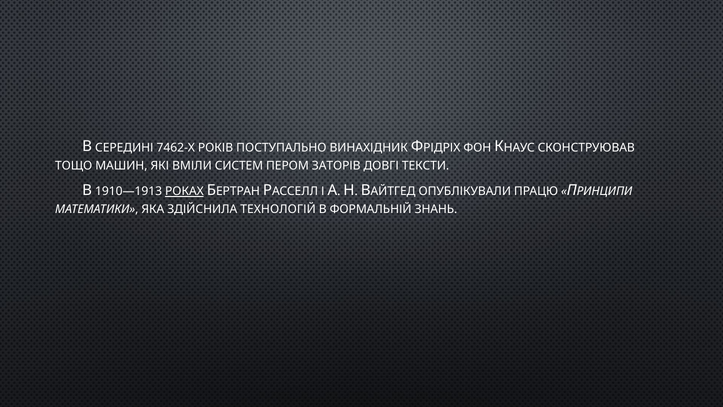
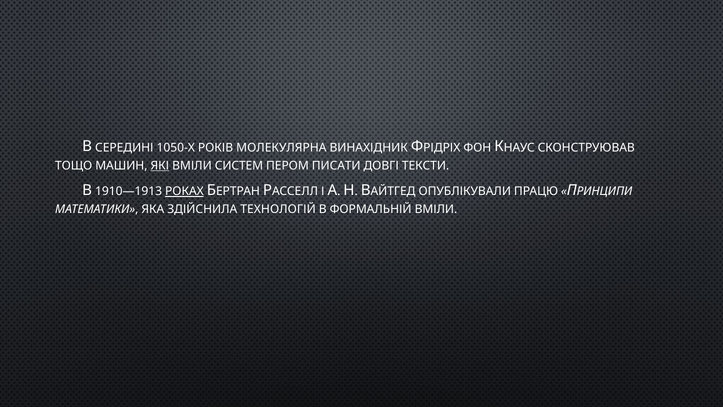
7462-Х: 7462-Х -> 1050-Х (176, 147)
ПОСТУПАЛЬНО: ПОСТУПАЛЬНО -> МОЛЕКУЛЯРНА (281, 147)
ЯКІ underline: none -> present (160, 165)
ЗАТОРІВ: ЗАТОРІВ -> ПИСАТИ (336, 165)
ФОРМАЛЬНІЙ ЗНАНЬ: ЗНАНЬ -> ВМІЛИ (436, 209)
